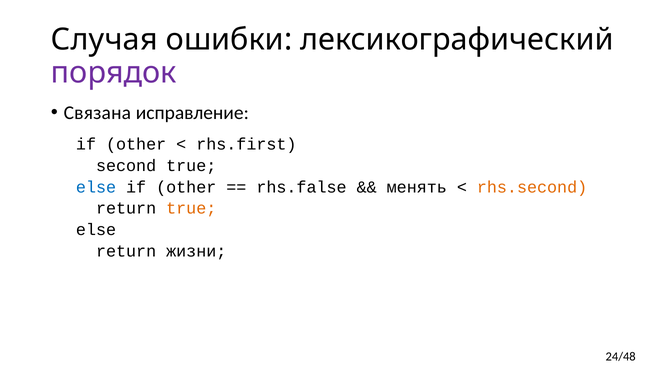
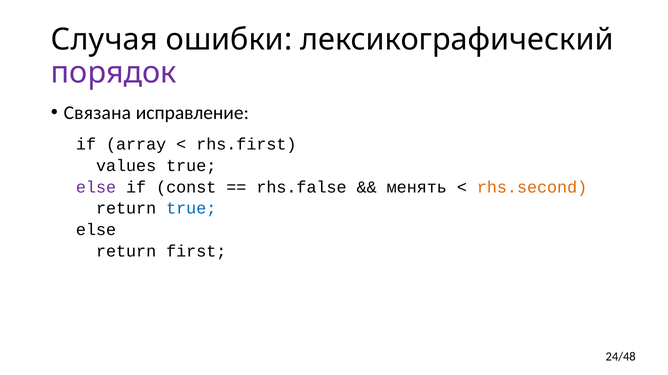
other: other -> array (136, 144)
second: second -> values (126, 166)
else colour: blue -> purple (96, 187)
other: other -> const (186, 187)
true colour: orange -> blue (191, 209)
жизни: жизни -> first (196, 252)
